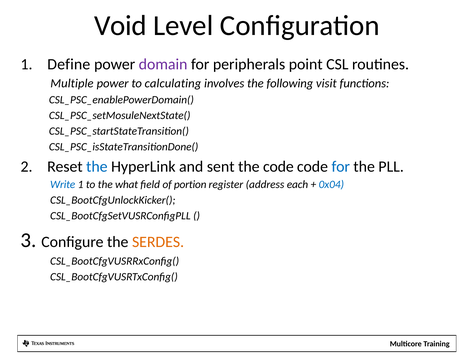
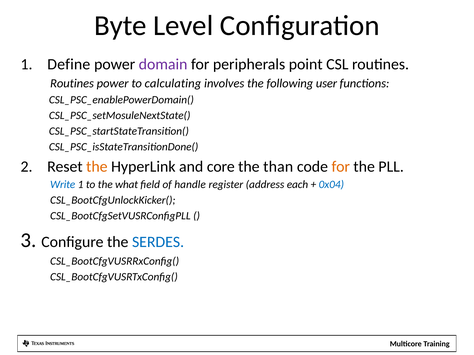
Void: Void -> Byte (120, 26)
Multiple: Multiple -> Routines (72, 84)
visit: visit -> user (326, 84)
the colour: blue -> orange (97, 167)
sent: sent -> core (221, 167)
the code: code -> than (278, 167)
for colour: blue -> orange (341, 167)
portion: portion -> handle (190, 185)
SERDES colour: orange -> blue (158, 242)
